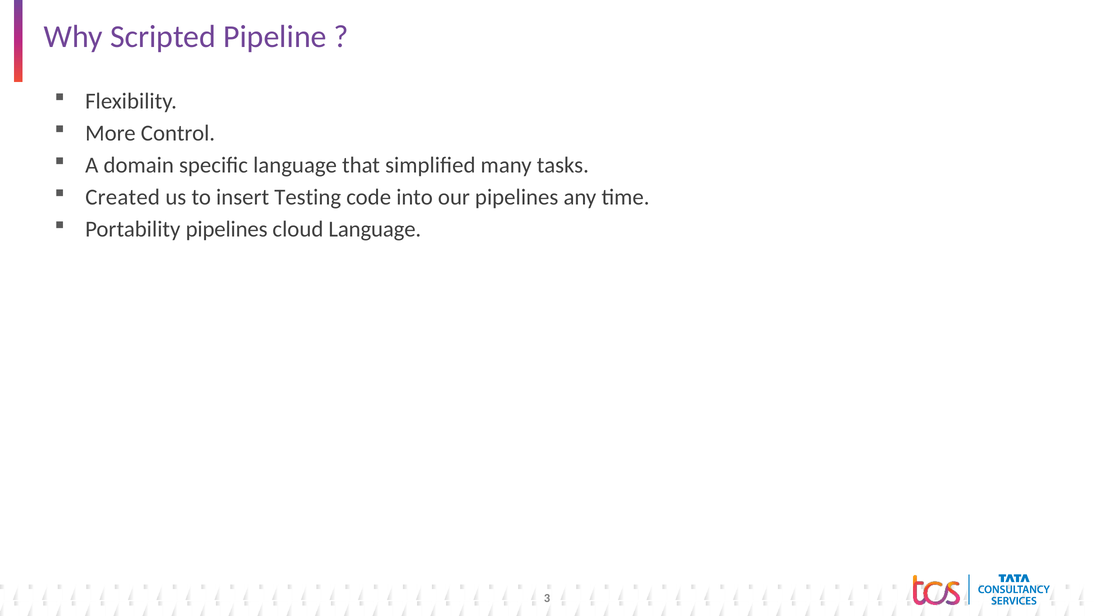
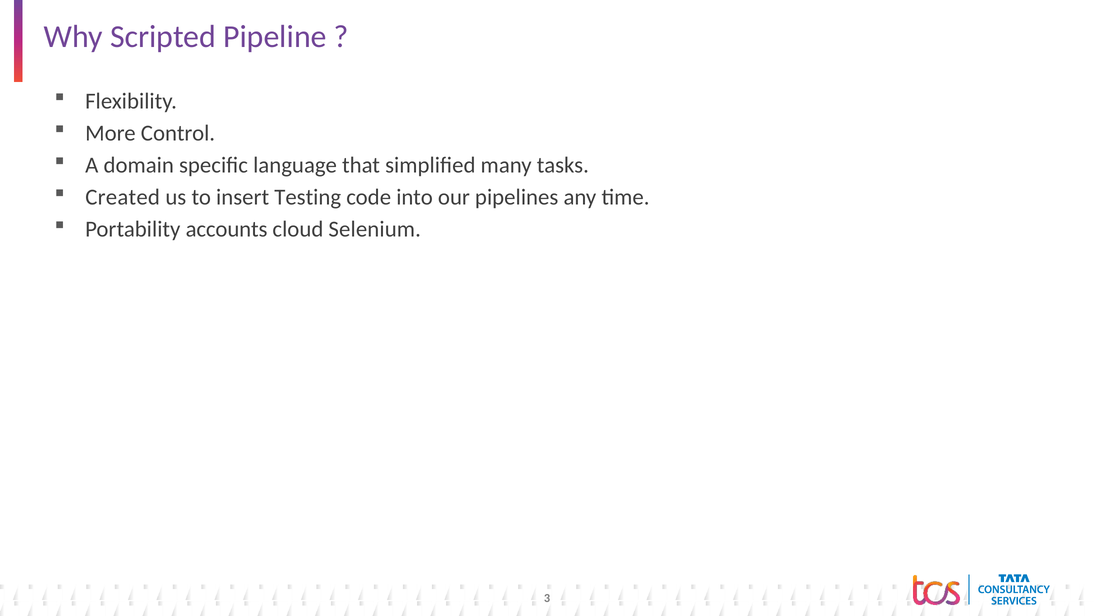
Portability pipelines: pipelines -> accounts (227, 229)
cloud Language: Language -> Selenium (375, 229)
